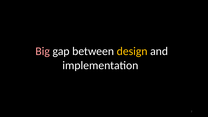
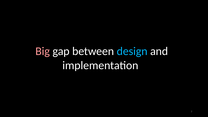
design colour: yellow -> light blue (132, 51)
